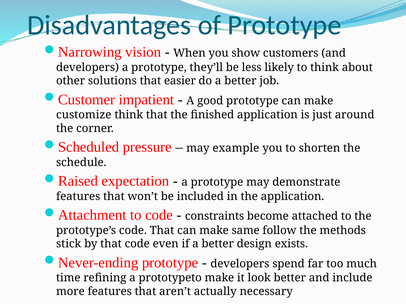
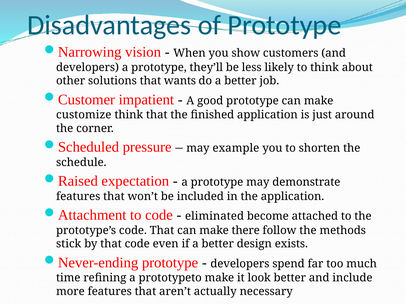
easier: easier -> wants (180, 81)
constraints: constraints -> eliminated (215, 217)
same: same -> there (246, 231)
